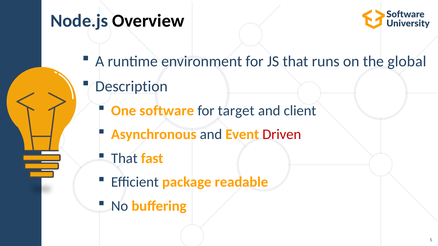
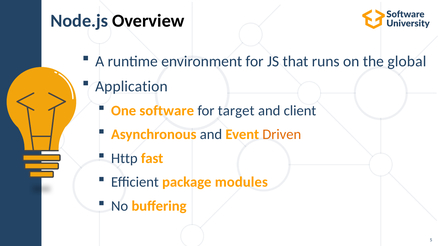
Description: Description -> Application (131, 86)
Driven colour: red -> orange (282, 135)
That: That -> Http (124, 159)
readable: readable -> modules (241, 182)
